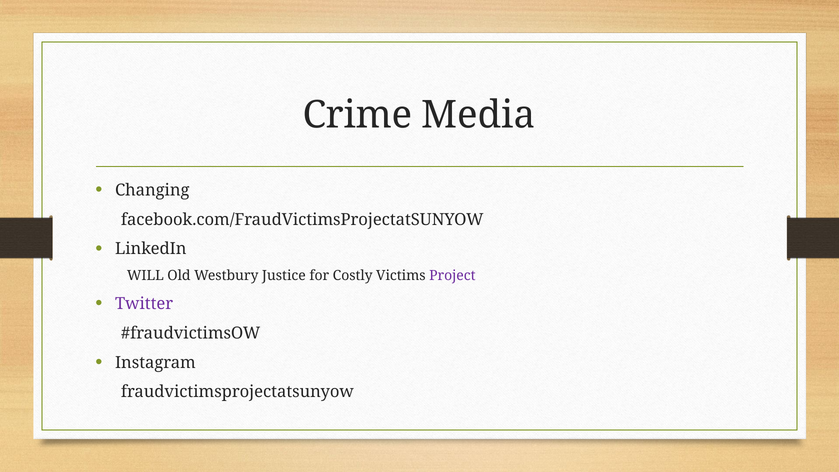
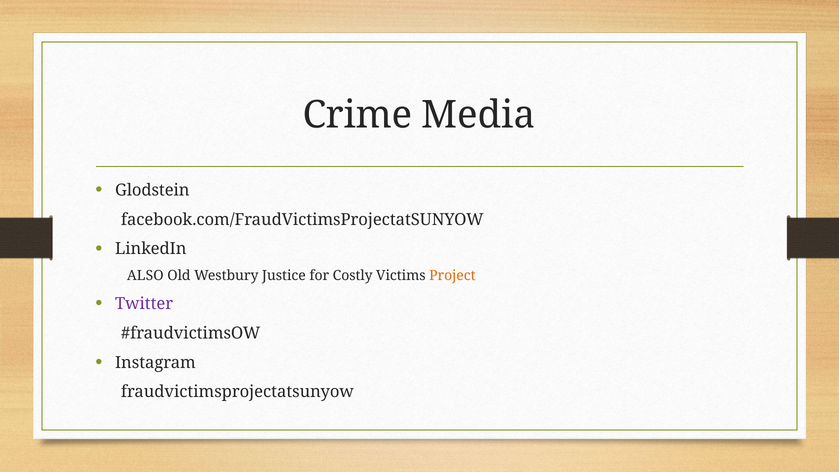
Changing: Changing -> Glodstein (152, 190)
WILL: WILL -> ALSO (145, 276)
Project colour: purple -> orange (452, 276)
